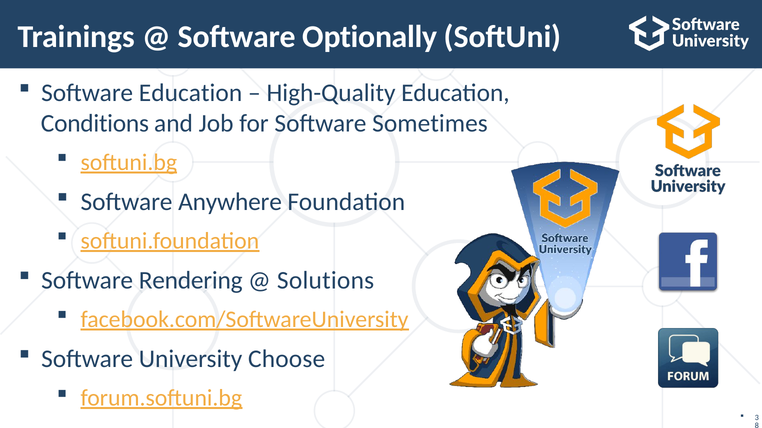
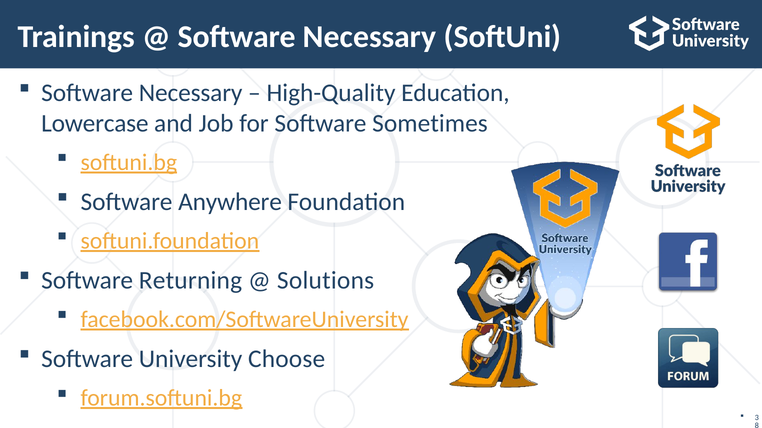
Optionally: Optionally -> Necessary (370, 37)
Education: Education -> Necessary (191, 93)
Conditions: Conditions -> Lowercase (95, 123)
Rendering: Rendering -> Returning (190, 281)
